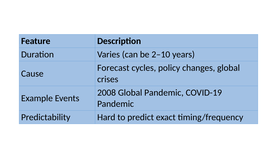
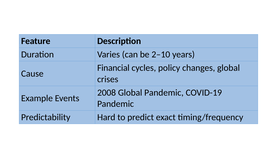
Forecast: Forecast -> Financial (113, 68)
